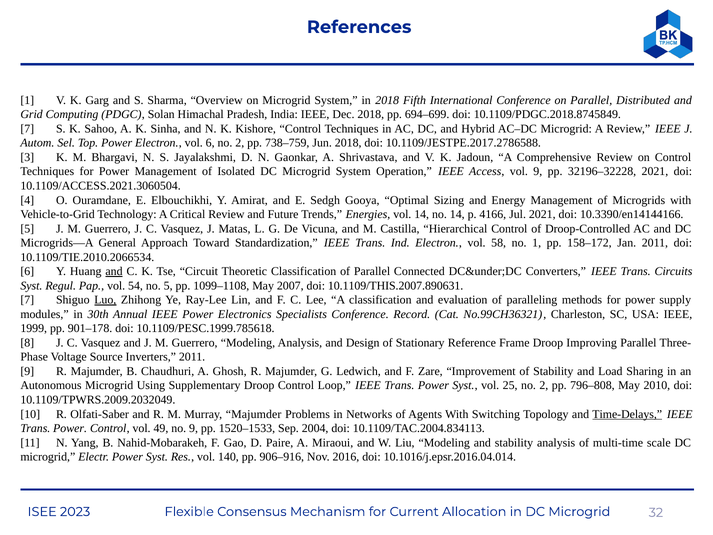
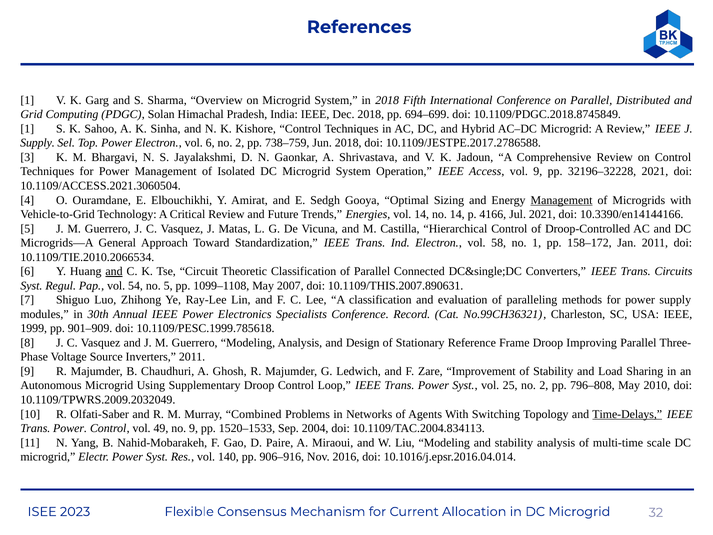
7: 7 -> 1 (27, 129)
Autom: Autom -> Supply (37, 143)
Management underline: none -> present (562, 200)
DC&under;DC: DC&under;DC -> DC&single;DC (485, 271)
Luo underline: present -> none (105, 300)
901–178: 901–178 -> 901–909 (90, 328)
Murray Majumder: Majumder -> Combined (254, 414)
